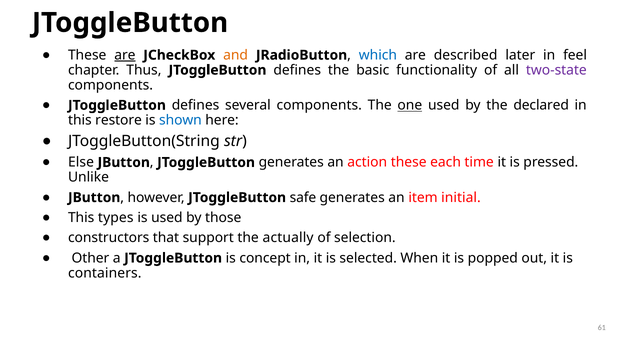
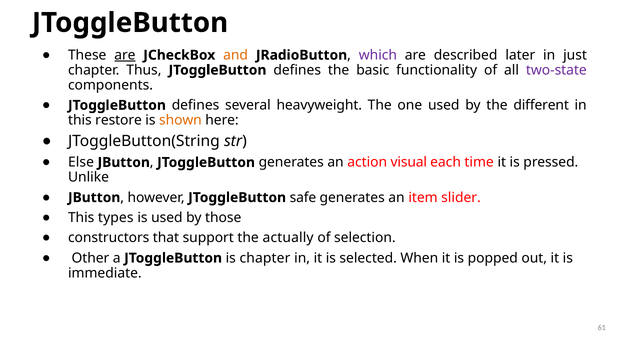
which colour: blue -> purple (378, 55)
feel: feel -> just (575, 55)
several components: components -> heavyweight (319, 105)
one underline: present -> none (410, 105)
declared: declared -> different (541, 105)
shown colour: blue -> orange (180, 120)
action these: these -> visual (409, 162)
initial: initial -> slider (461, 198)
is concept: concept -> chapter (265, 258)
containers: containers -> immediate (105, 273)
